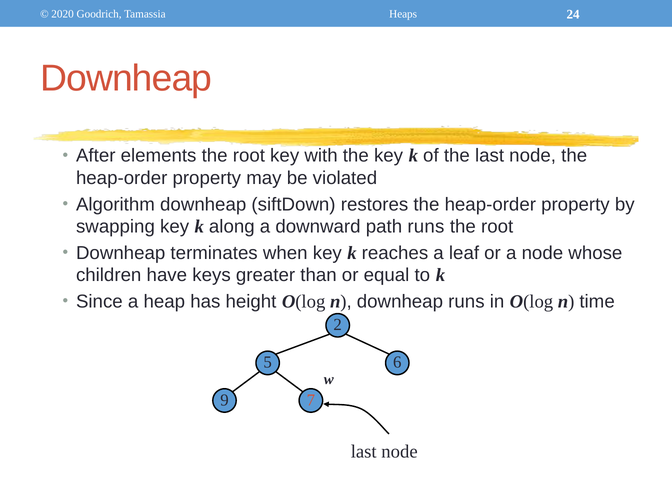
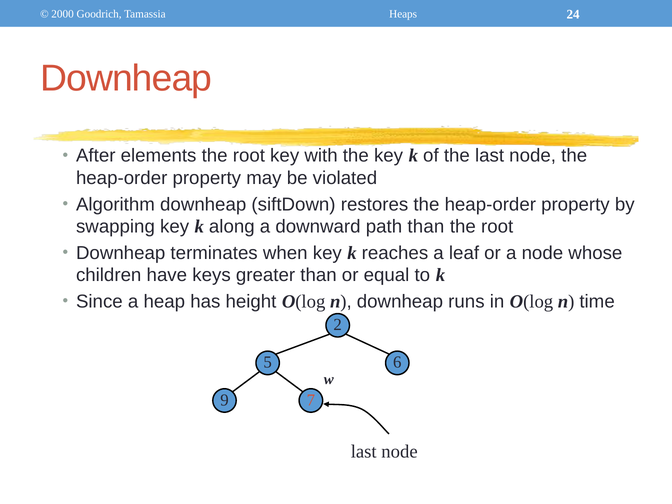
2020: 2020 -> 2000 (63, 14)
path runs: runs -> than (426, 227)
